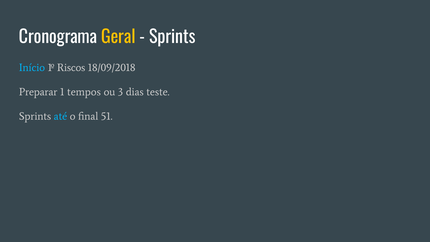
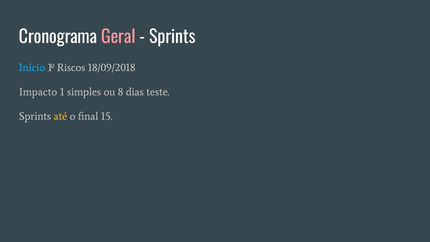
Geral colour: yellow -> pink (118, 37)
Preparar: Preparar -> Impacto (38, 92)
tempos: tempos -> simples (84, 92)
3: 3 -> 8 (121, 92)
até colour: light blue -> yellow (60, 116)
51: 51 -> 15 (107, 116)
